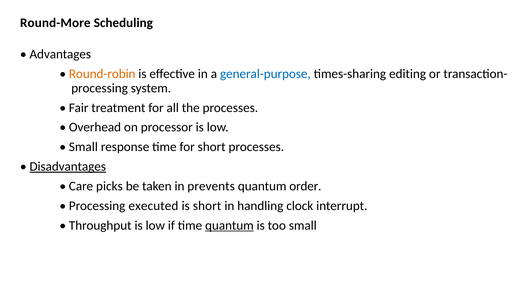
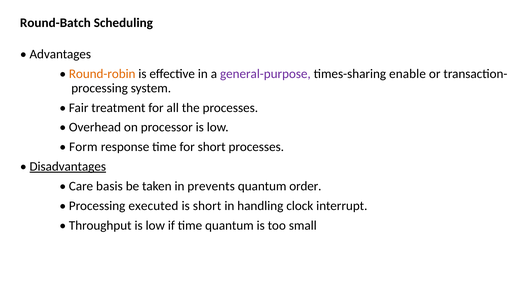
Round-More: Round-More -> Round-Batch (55, 23)
general-purpose colour: blue -> purple (265, 74)
editing: editing -> enable (407, 74)
Small: Small -> Form (83, 147)
picks: picks -> basis (109, 186)
quantum underline: present -> none (229, 226)
